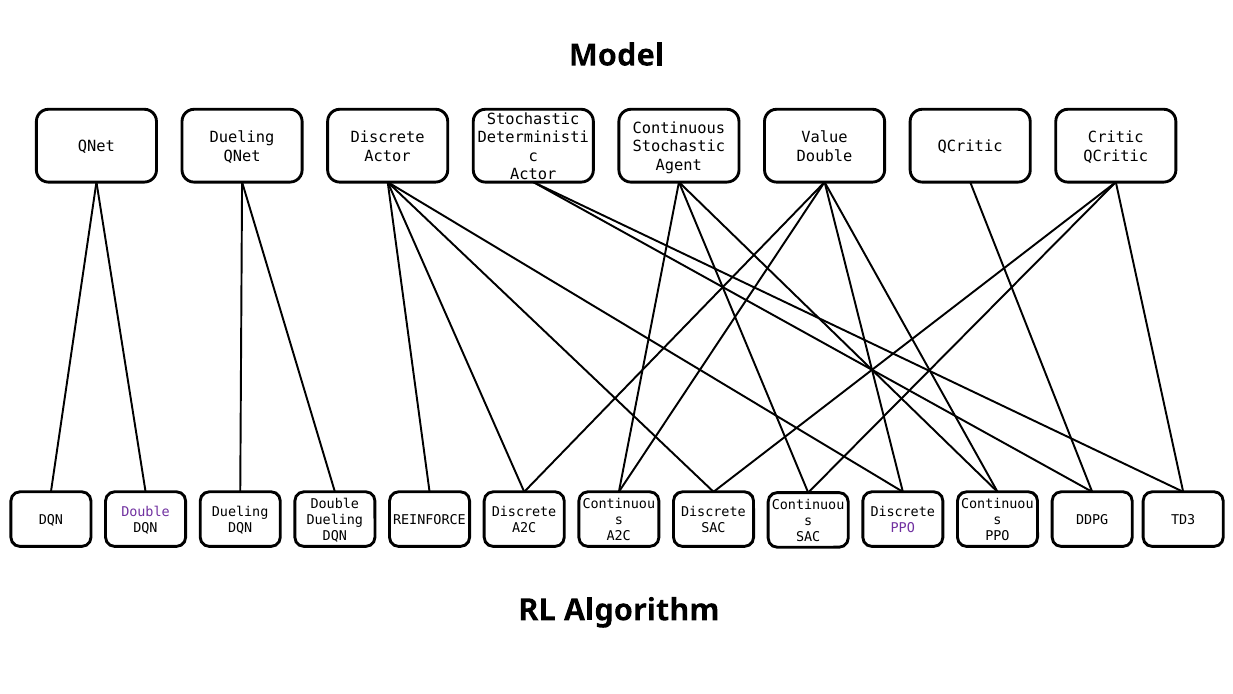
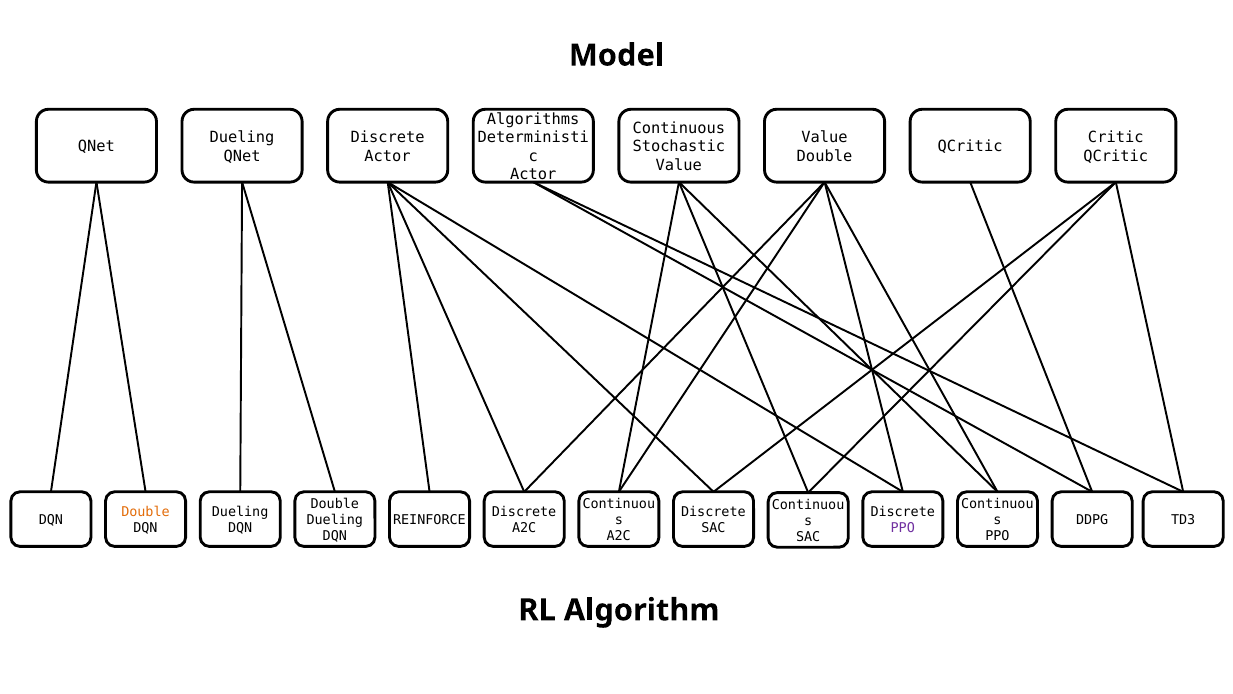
Stochastic: Stochastic -> Algorithms (533, 119)
Agent: Agent -> Value (679, 165)
Double colour: purple -> orange (146, 512)
